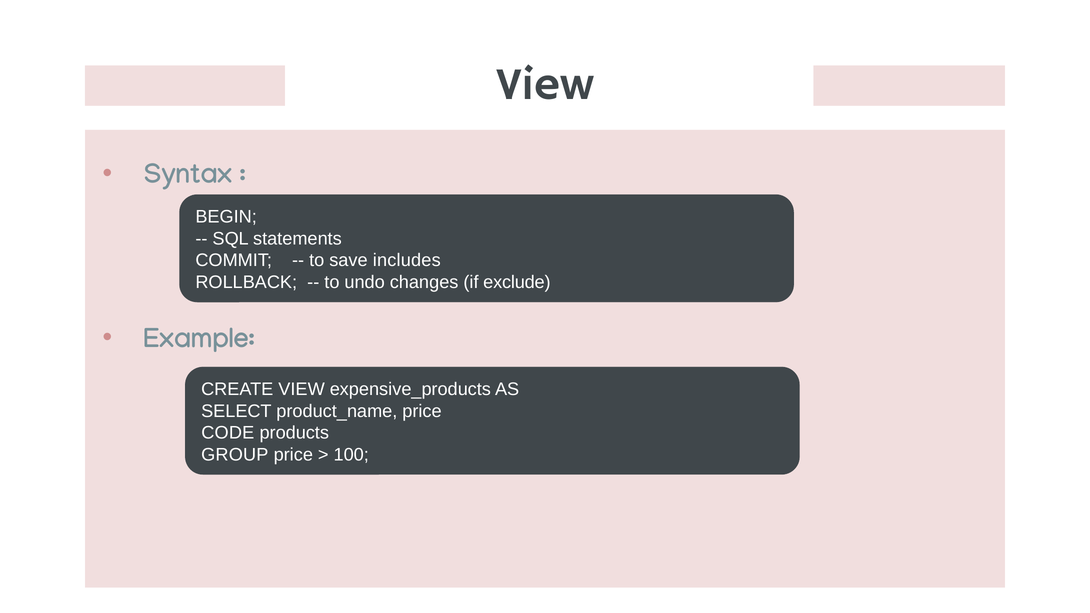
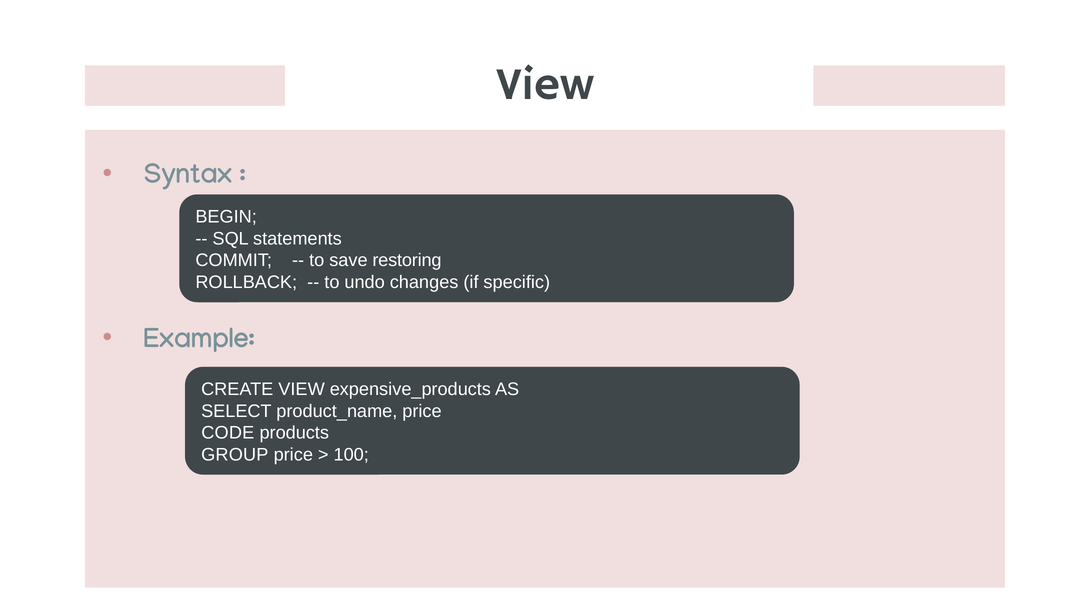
includes: includes -> restoring (407, 261)
exclude: exclude -> specific (517, 282)
